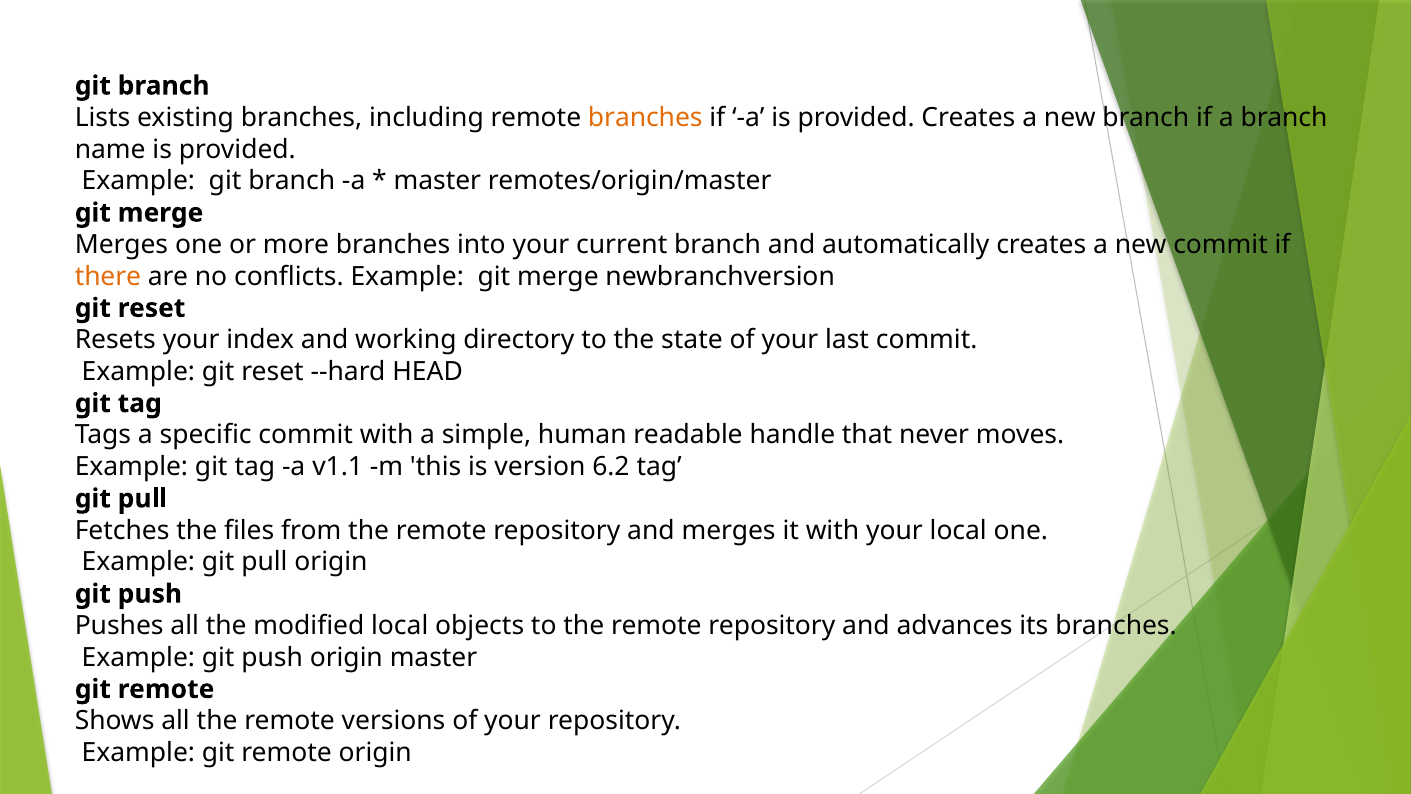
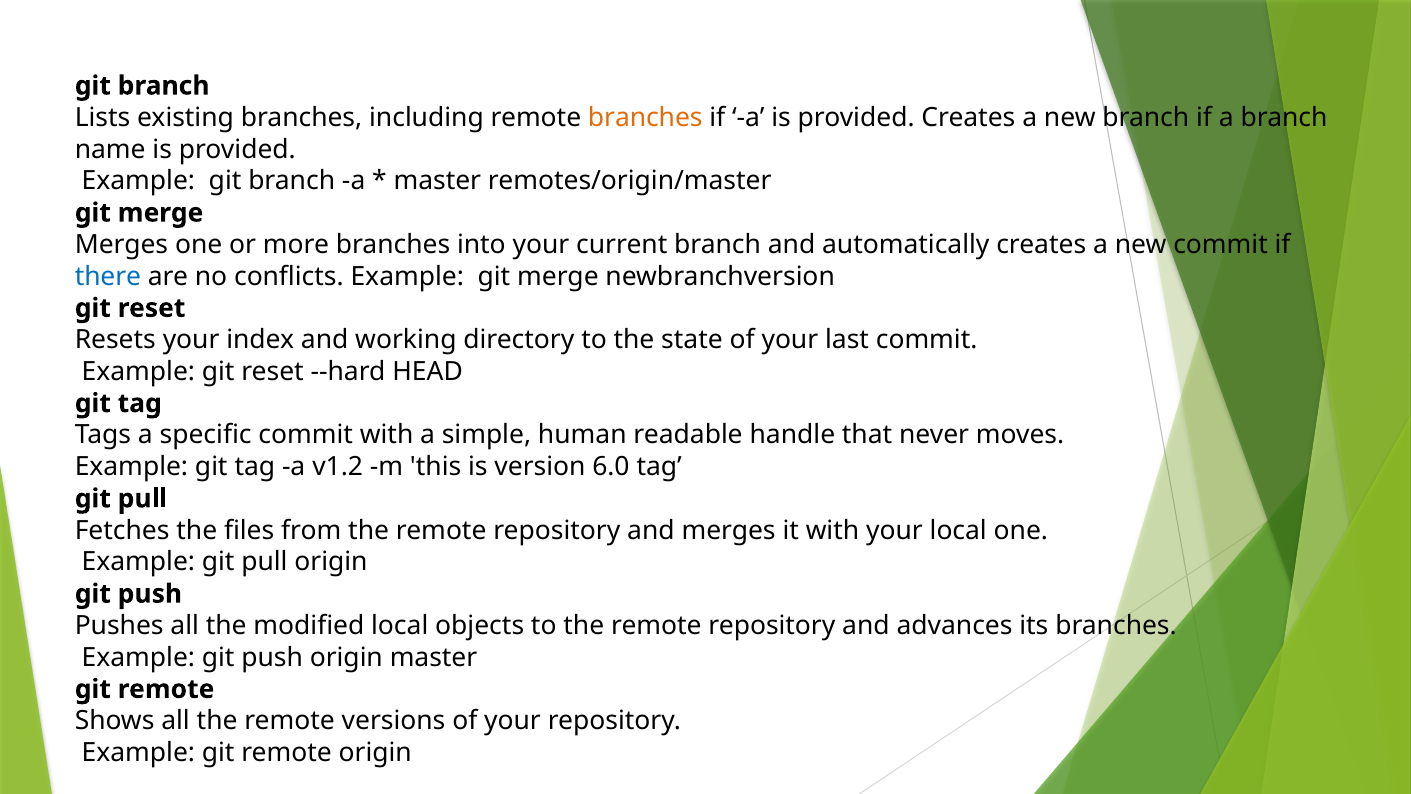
there colour: orange -> blue (108, 276)
v1.1: v1.1 -> v1.2 (338, 467)
6.2: 6.2 -> 6.0 (611, 467)
